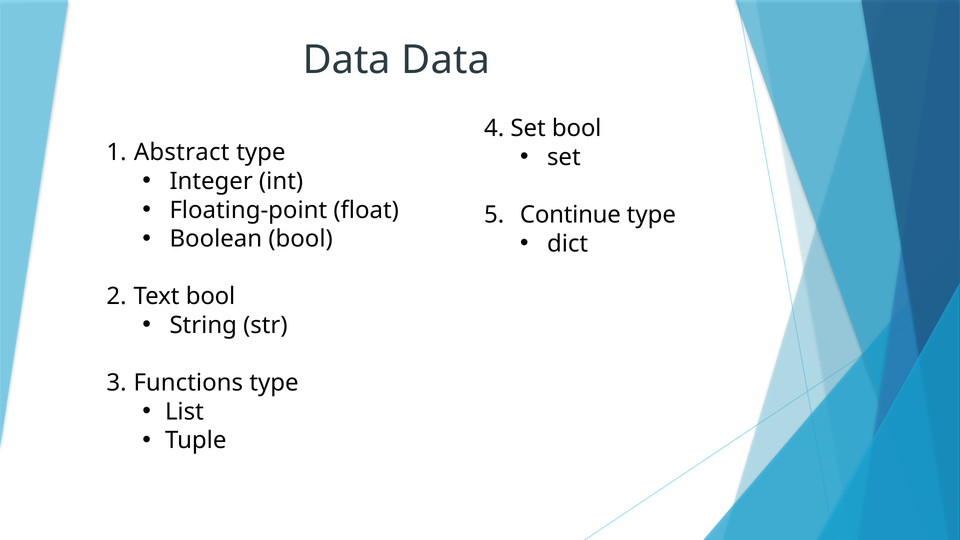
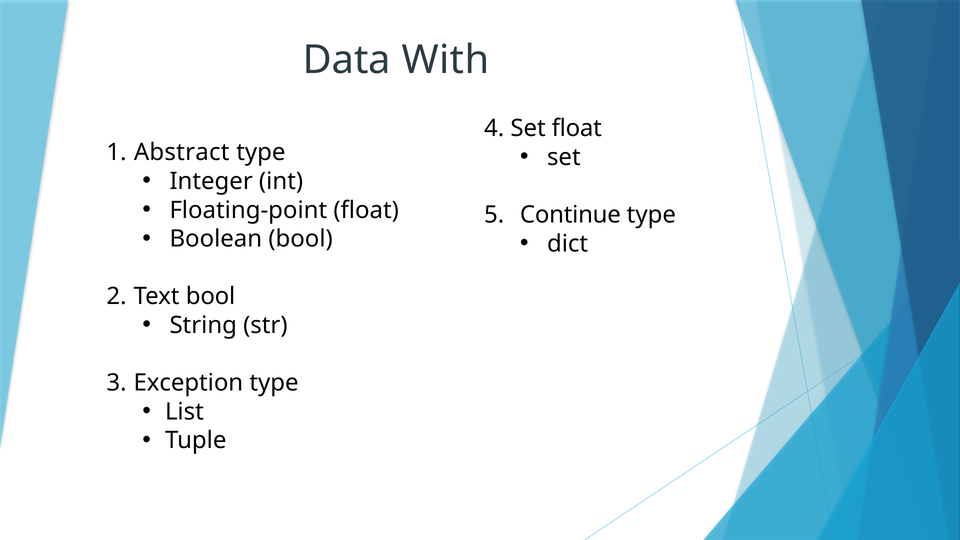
Data Data: Data -> With (445, 60)
Set bool: bool -> float (577, 129)
Functions: Functions -> Exception (188, 383)
